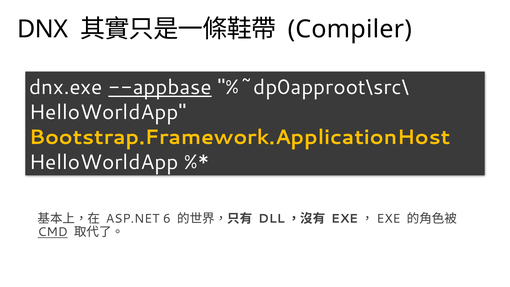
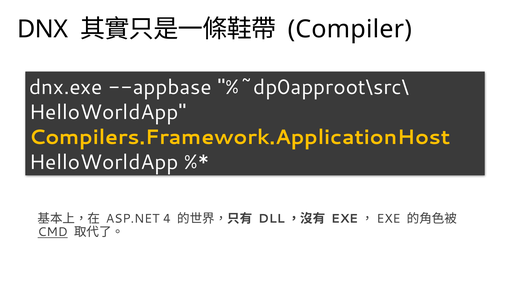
--appbase underline: present -> none (160, 87)
Bootstrap.Framework.ApplicationHost: Bootstrap.Framework.ApplicationHost -> Compilers.Framework.ApplicationHost (240, 137)
6: 6 -> 4 (167, 219)
